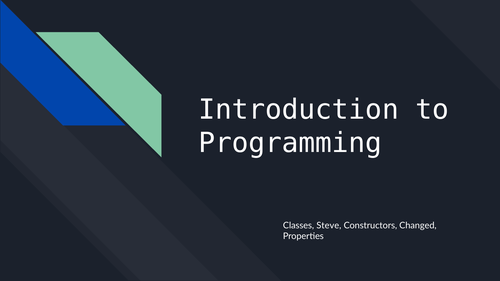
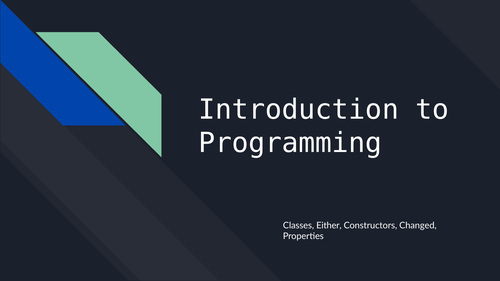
Steve: Steve -> Either (329, 226)
